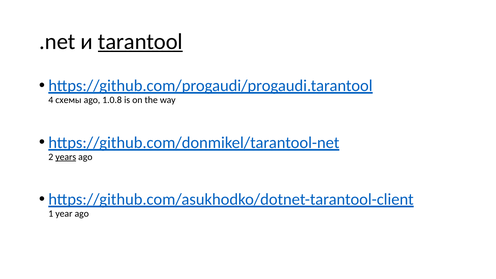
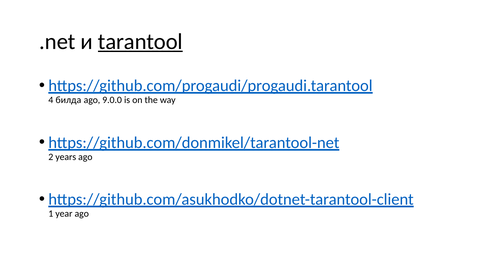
схемы: схемы -> билда (68, 100)
1.0.8: 1.0.8 -> 9.0.0 (112, 100)
years underline: present -> none (66, 157)
